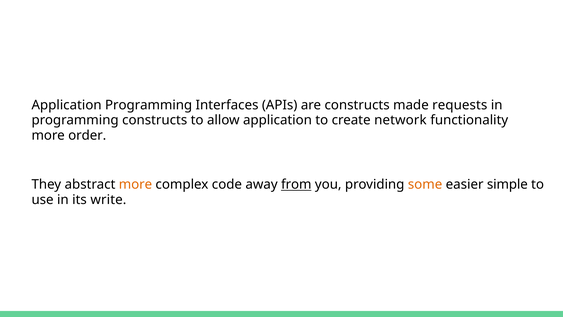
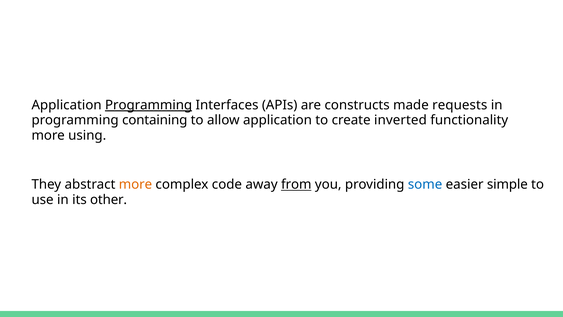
Programming underline: none -> present (149, 105)
programming constructs: constructs -> containing (155, 120)
network: network -> inverted (400, 120)
order: order -> using (87, 135)
some colour: orange -> blue (425, 184)
write: write -> other (109, 200)
